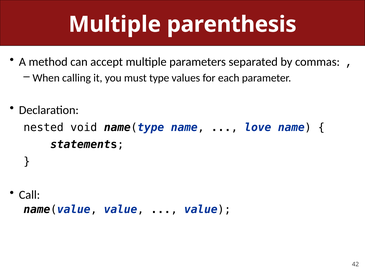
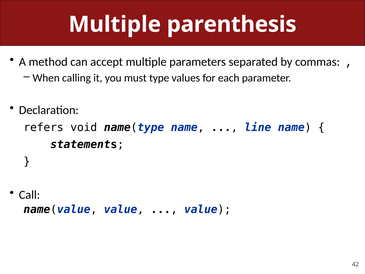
nested: nested -> refers (44, 127)
love: love -> line (258, 127)
